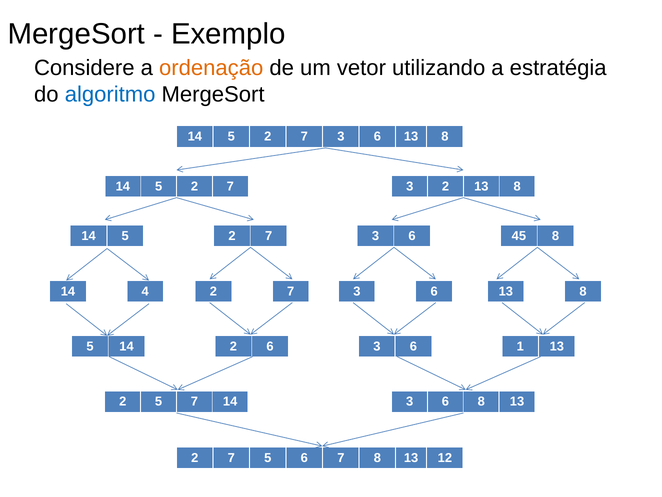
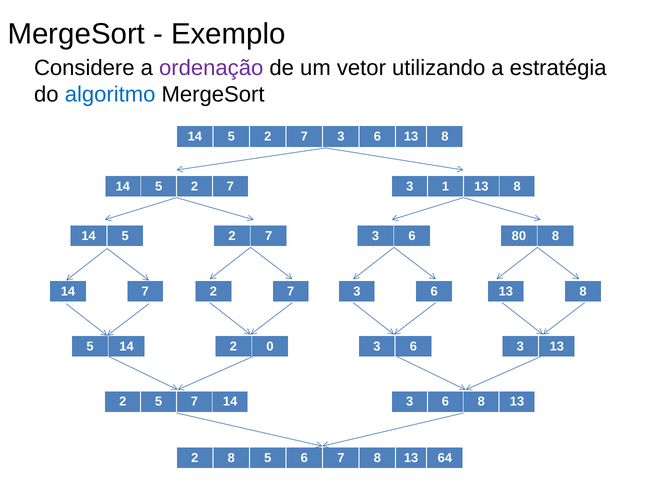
ordenação colour: orange -> purple (211, 68)
3 2: 2 -> 1 (446, 186)
45: 45 -> 80 (519, 236)
14 4: 4 -> 7 (145, 291)
2 6: 6 -> 0 (270, 346)
6 1: 1 -> 3 (520, 346)
7: 7 -> 8 (231, 458)
12: 12 -> 64 (445, 458)
